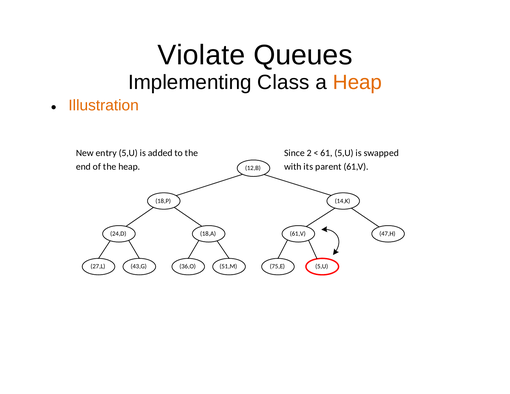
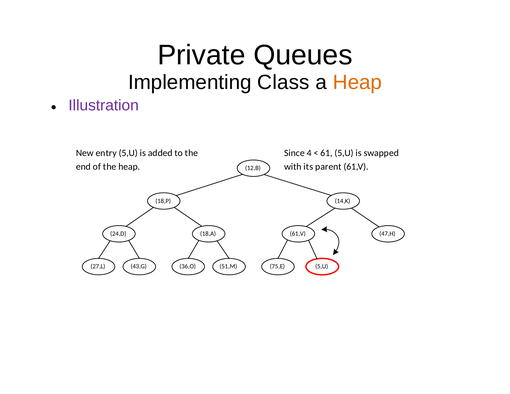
Violate: Violate -> Private (201, 55)
Illustration colour: orange -> purple (104, 105)
2: 2 -> 4 (309, 153)
